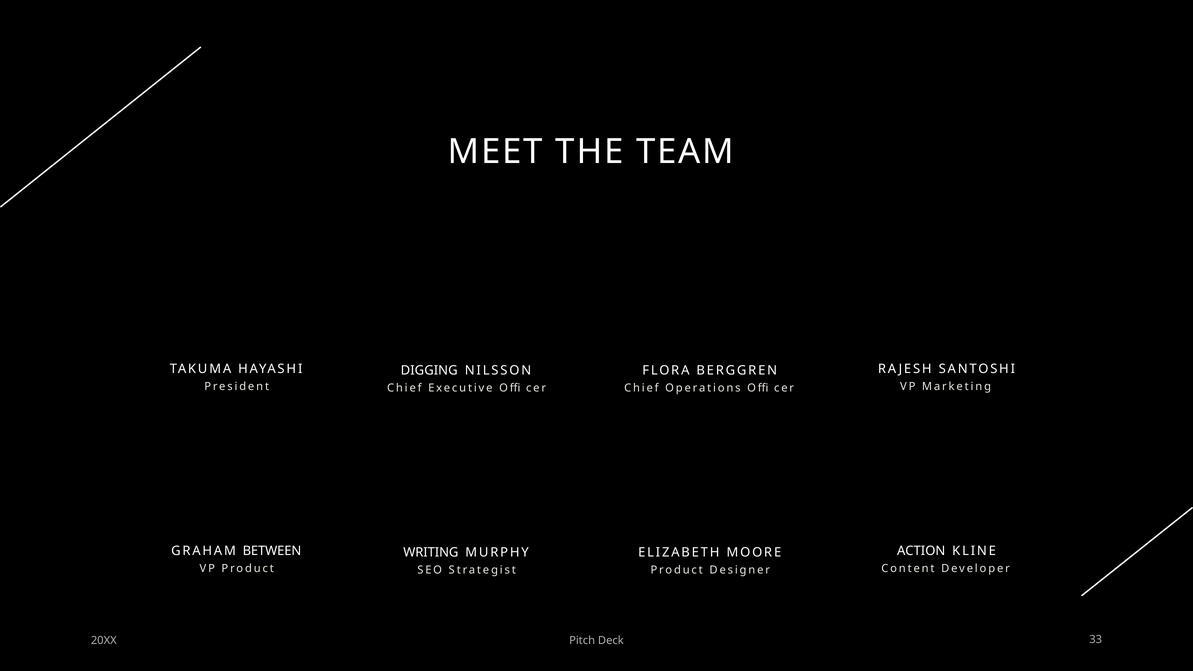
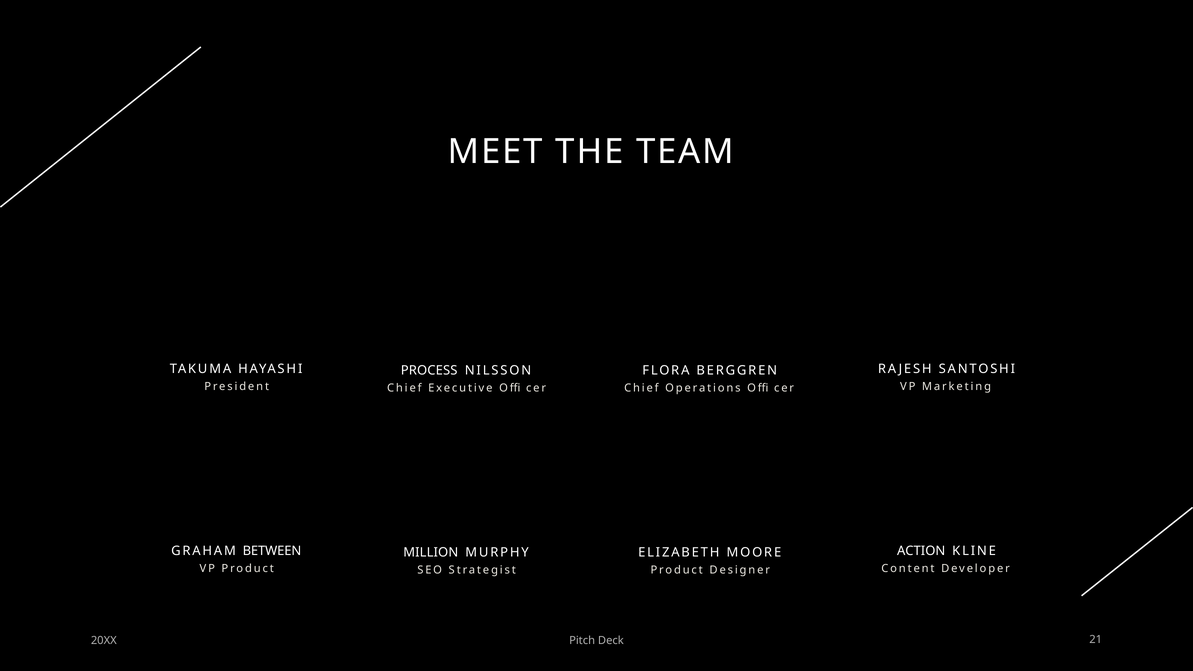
DIGGING: DIGGING -> PROCESS (429, 370)
WRITING: WRITING -> MILLION (431, 552)
33: 33 -> 21 (1096, 640)
